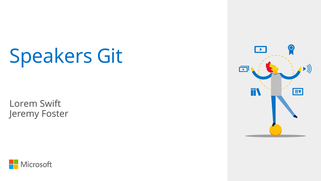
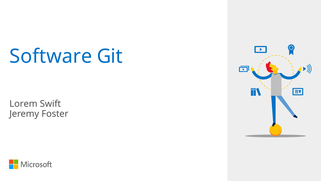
Speakers: Speakers -> Software (51, 56)
